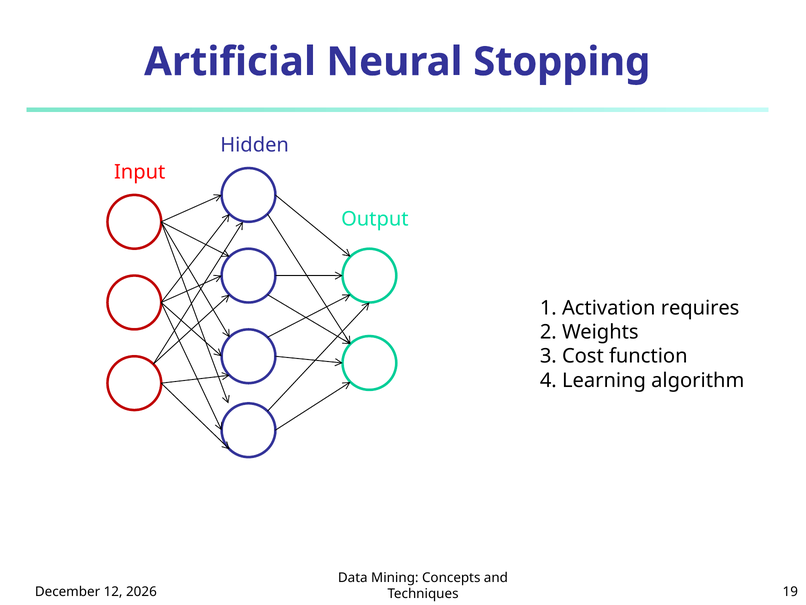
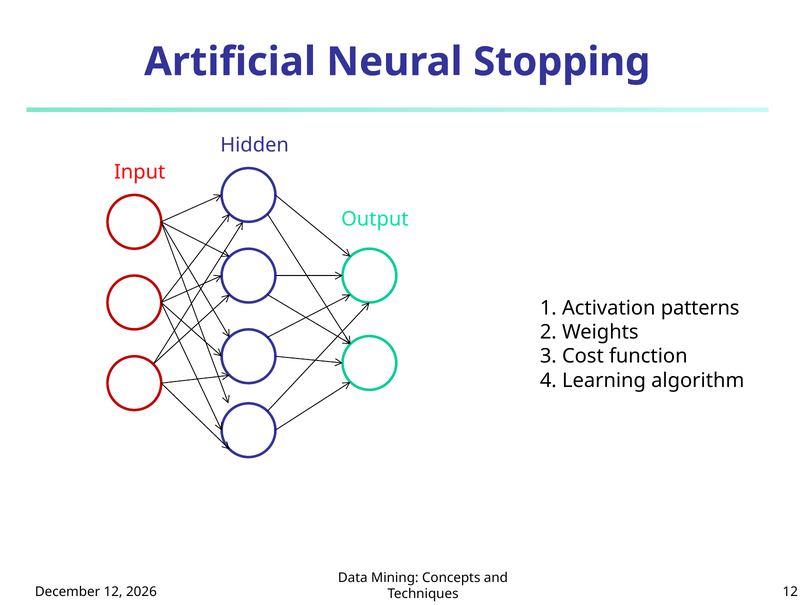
requires: requires -> patterns (700, 308)
Techniques 19: 19 -> 12 (790, 591)
